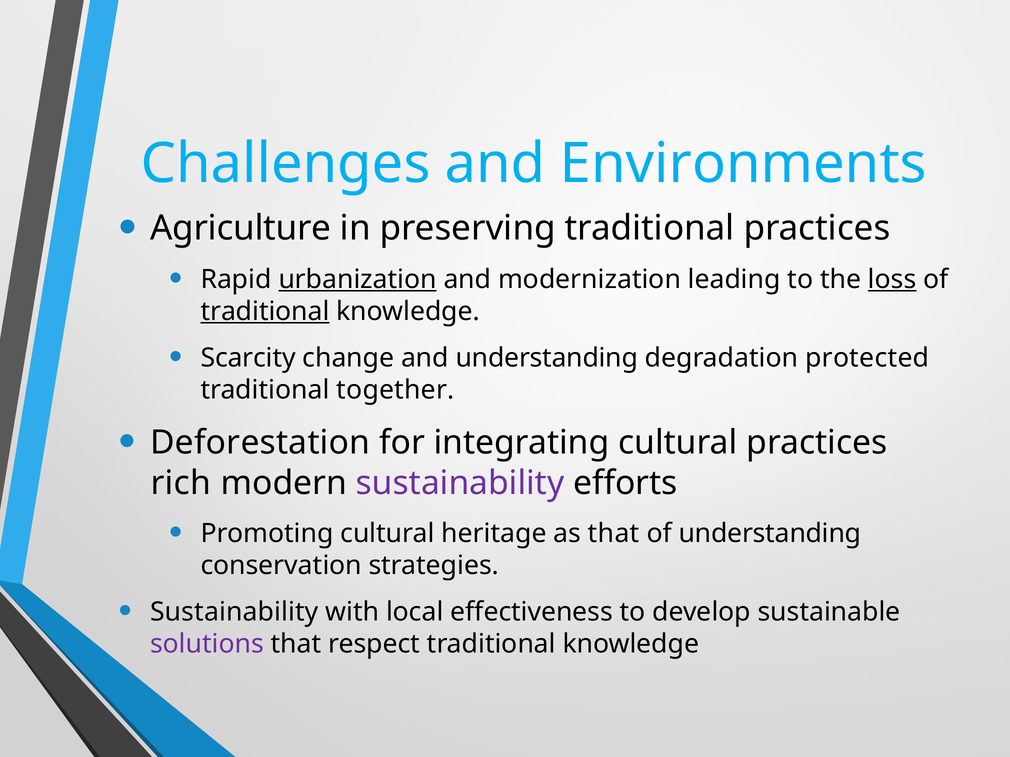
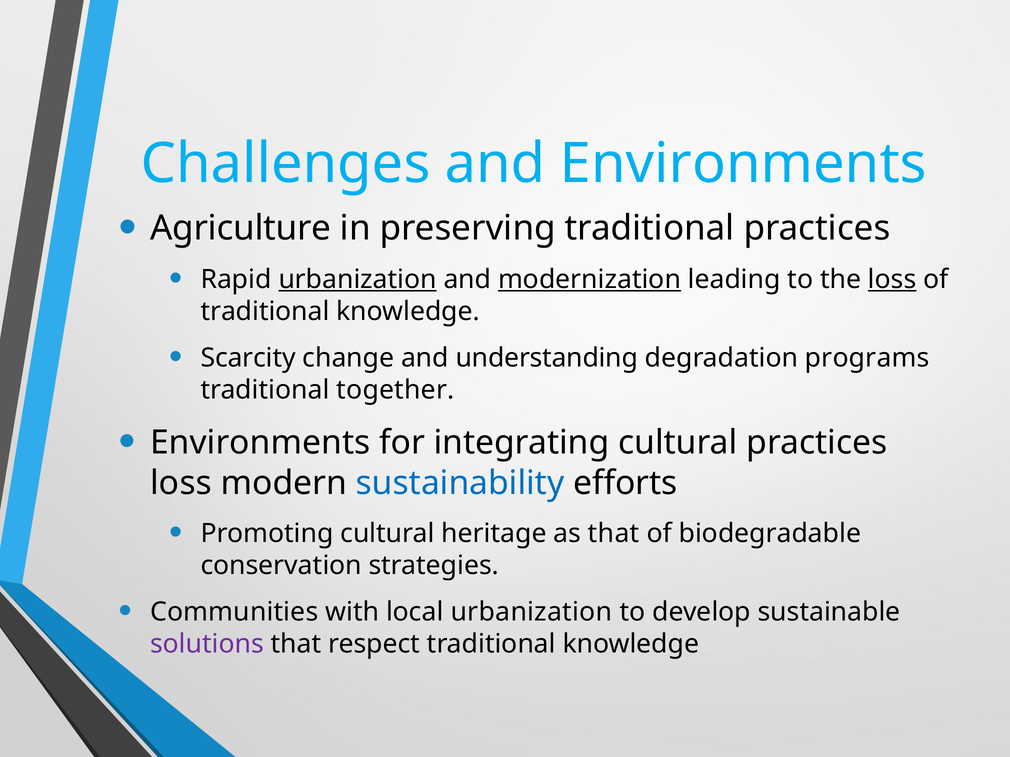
modernization underline: none -> present (590, 279)
traditional underline: present -> none (265, 311)
protected: protected -> programs (867, 358)
Deforestation: Deforestation -> Environments (260, 443)
rich: rich -> loss (181, 483)
sustainability colour: purple -> blue (460, 483)
of understanding: understanding -> biodegradable (770, 534)
Sustainability: Sustainability -> Communities (234, 612)
local effectiveness: effectiveness -> urbanization (531, 612)
